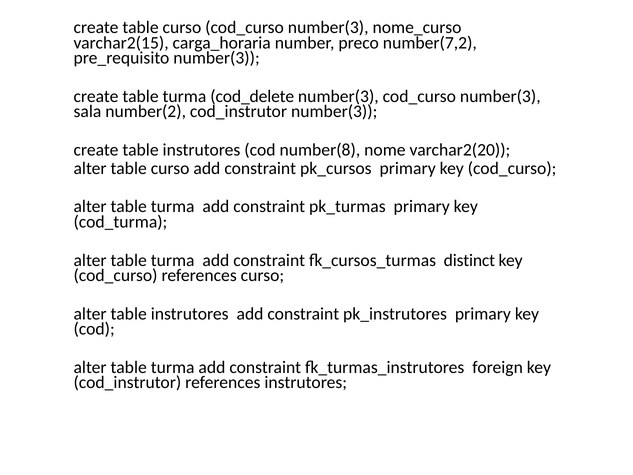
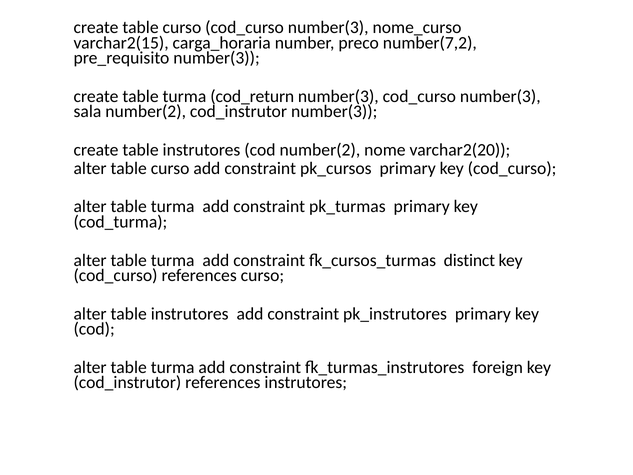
cod_delete: cod_delete -> cod_return (252, 96)
cod number(8: number(8 -> number(2 (320, 150)
